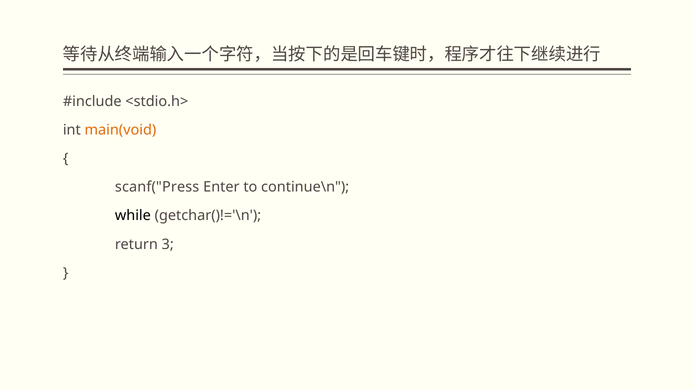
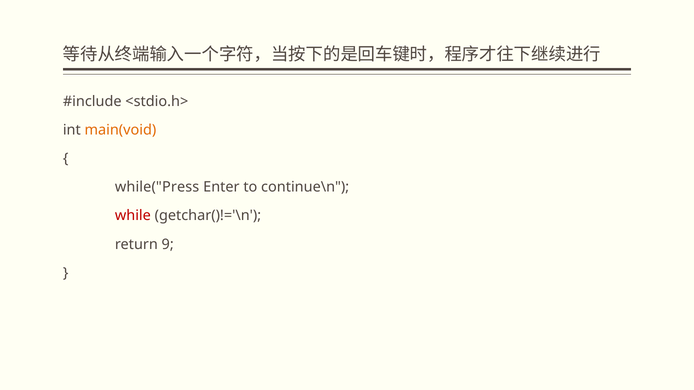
scanf("Press: scanf("Press -> while("Press (157, 187)
while colour: black -> red (133, 216)
3: 3 -> 9 (168, 245)
